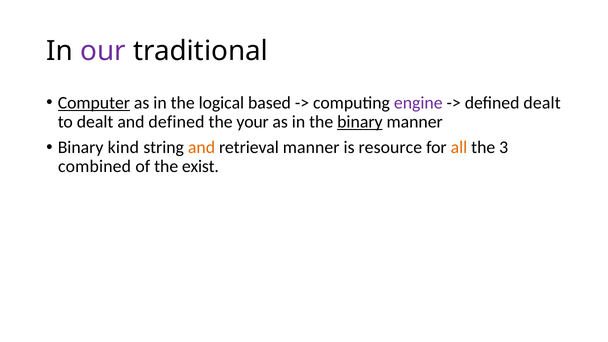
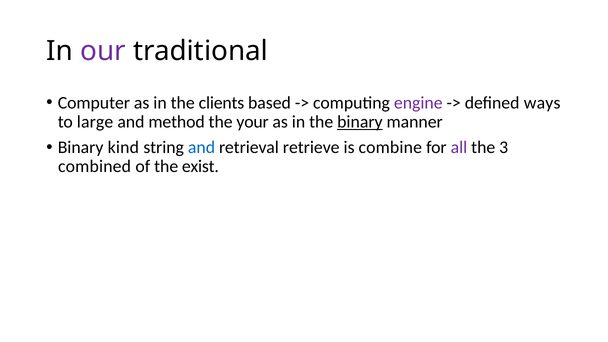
Computer underline: present -> none (94, 103)
logical: logical -> clients (221, 103)
defined dealt: dealt -> ways (542, 103)
to dealt: dealt -> large (95, 122)
and defined: defined -> method (177, 122)
and colour: orange -> blue (202, 147)
retrieval manner: manner -> retrieve (311, 147)
resource: resource -> combine (390, 147)
all colour: orange -> purple (459, 147)
